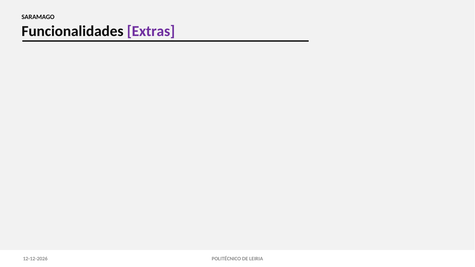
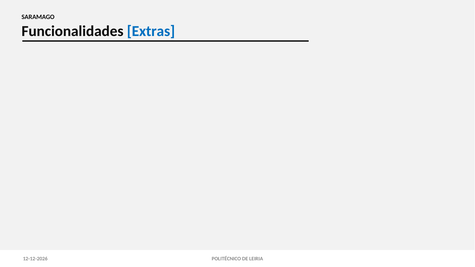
Extras colour: purple -> blue (151, 31)
